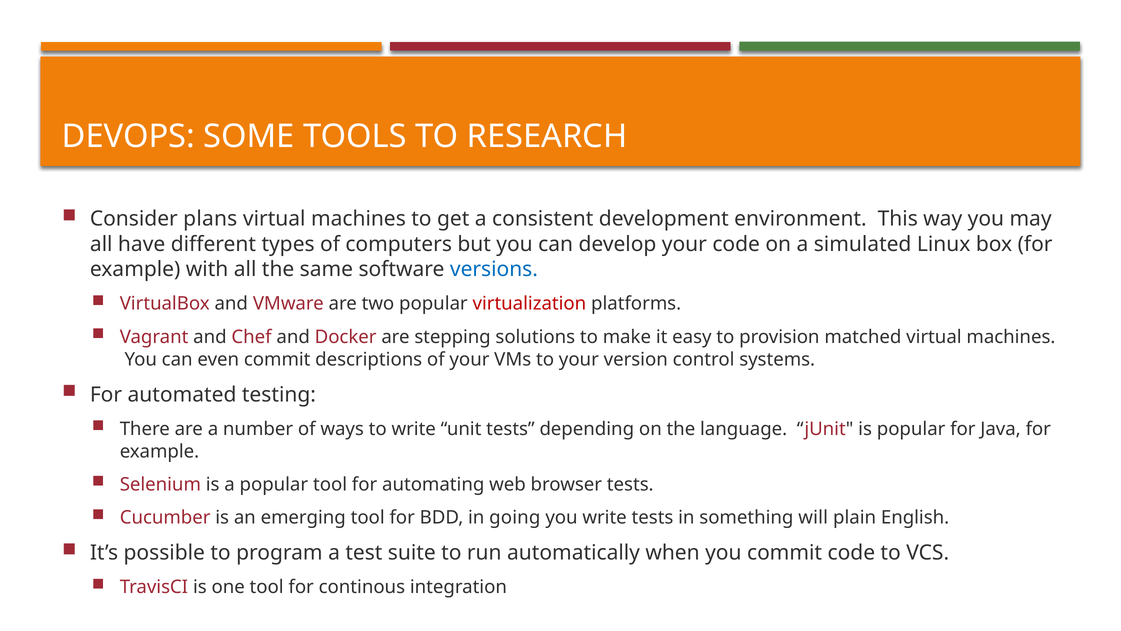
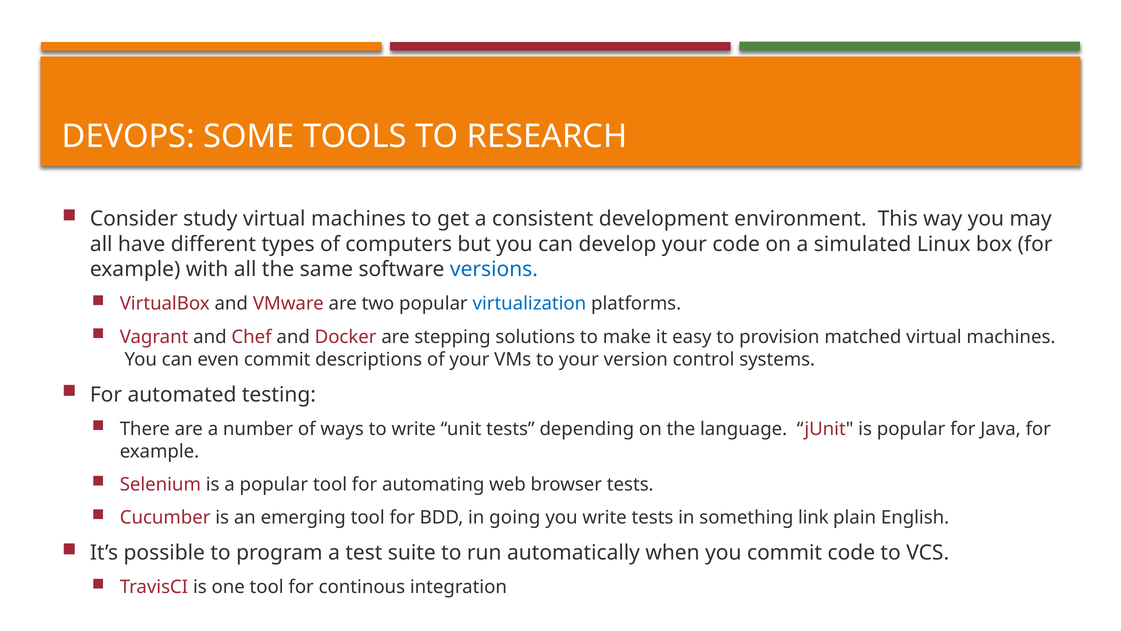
plans: plans -> study (210, 219)
virtualization colour: red -> blue (529, 304)
will: will -> link (813, 517)
